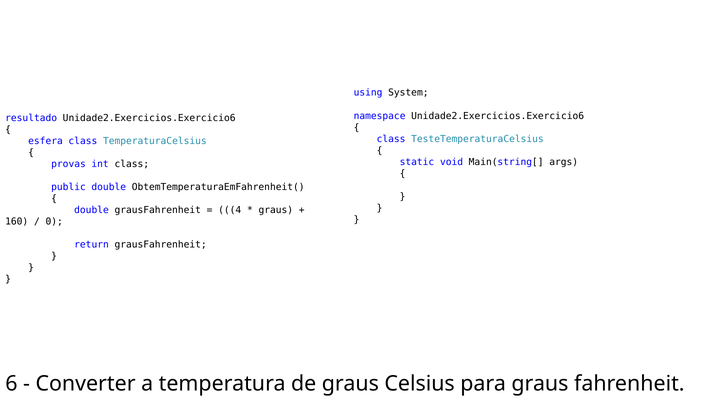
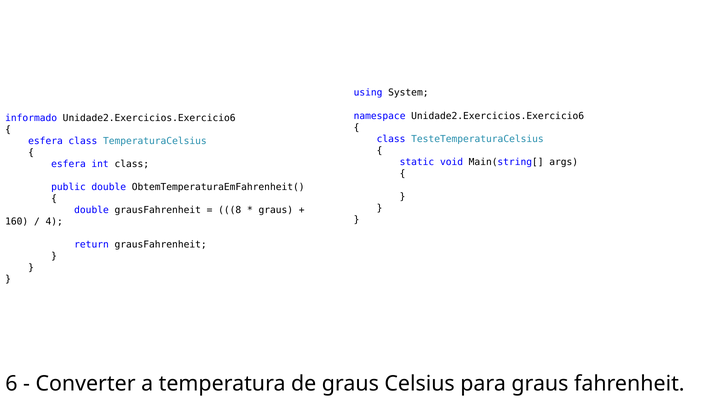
resultado: resultado -> informado (31, 118)
provas: provas -> esfera (69, 164)
4: 4 -> 8 (230, 210)
0: 0 -> 4 (54, 222)
